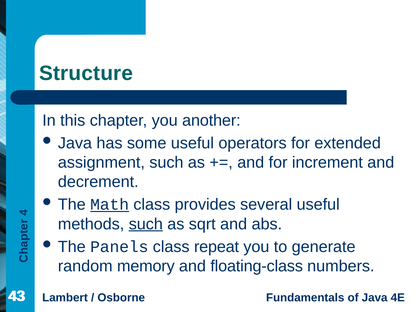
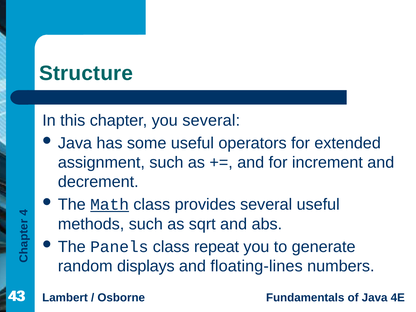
you another: another -> several (211, 120)
such underline: present -> none (146, 224)
memory: memory -> displays (146, 266)
floating-class: floating-class -> floating-lines (257, 266)
